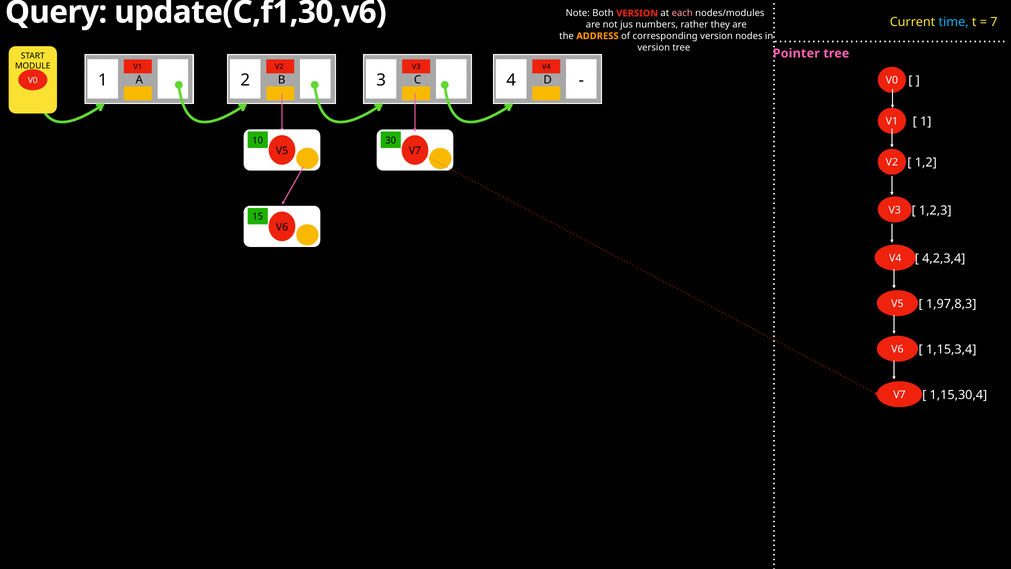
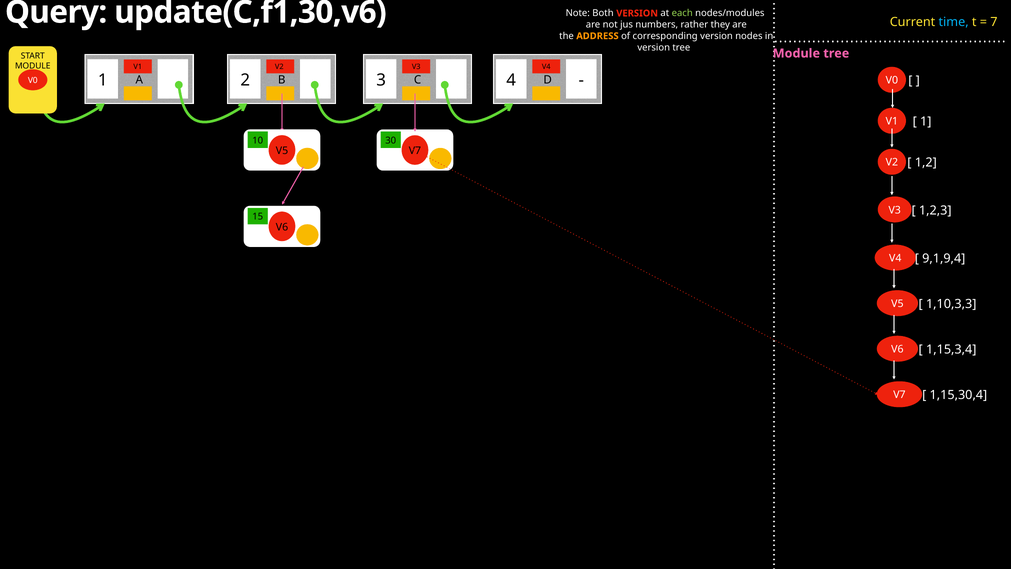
each colour: pink -> light green (682, 13)
Pointer: Pointer -> Module (796, 53)
4,2,3,4: 4,2,3,4 -> 9,1,9,4 (944, 258)
1,97,8,3: 1,97,8,3 -> 1,10,3,3 (951, 304)
